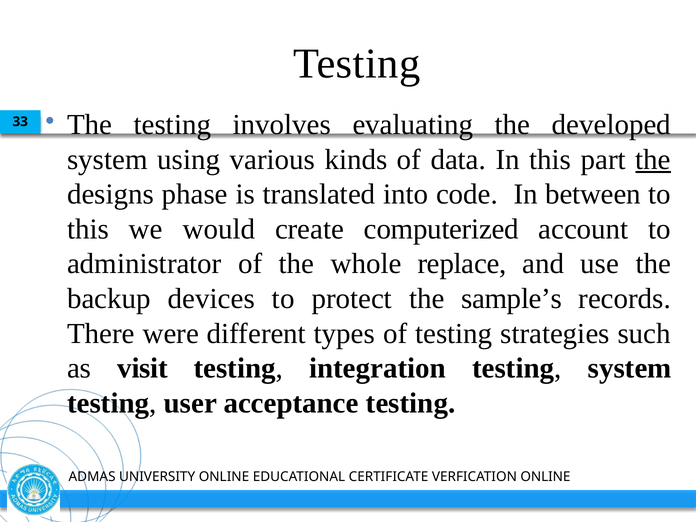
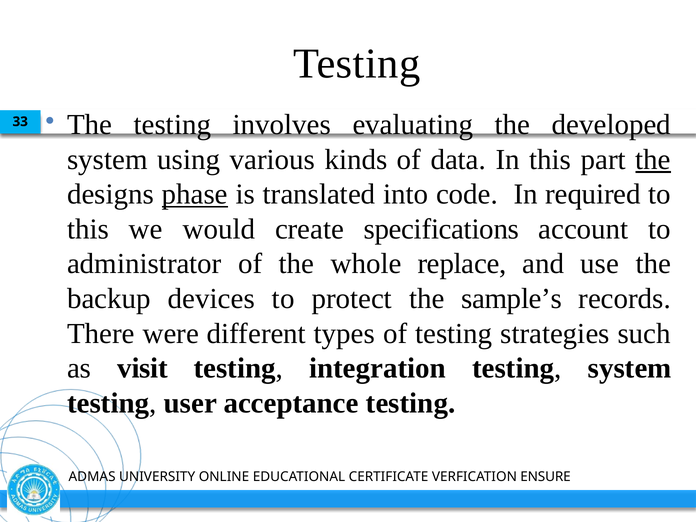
phase underline: none -> present (195, 194)
between: between -> required (593, 194)
computerized: computerized -> specifications (441, 229)
ONLINE: ONLINE -> ENSURE (546, 477)
